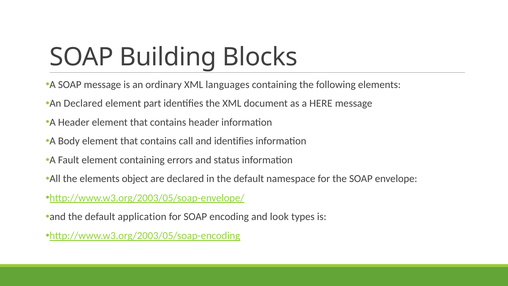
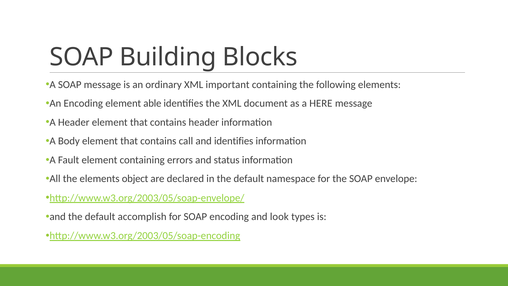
languages: languages -> important (228, 84)
An Declared: Declared -> Encoding (83, 103)
part: part -> able (152, 103)
application: application -> accomplish (142, 217)
